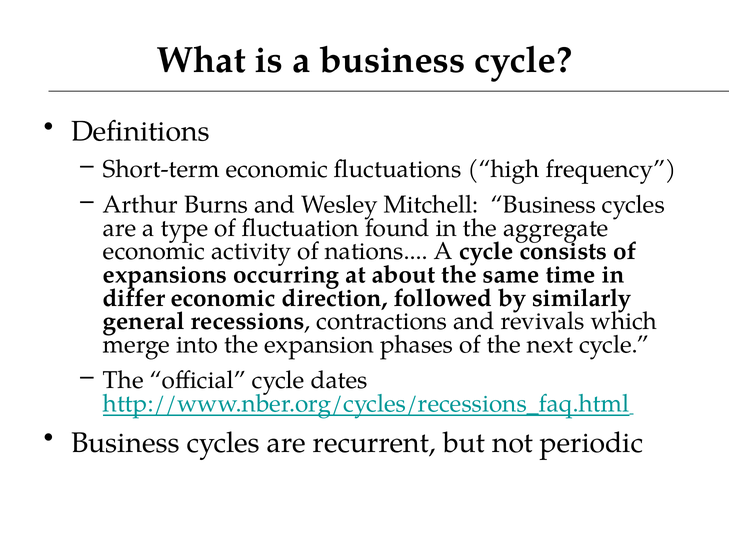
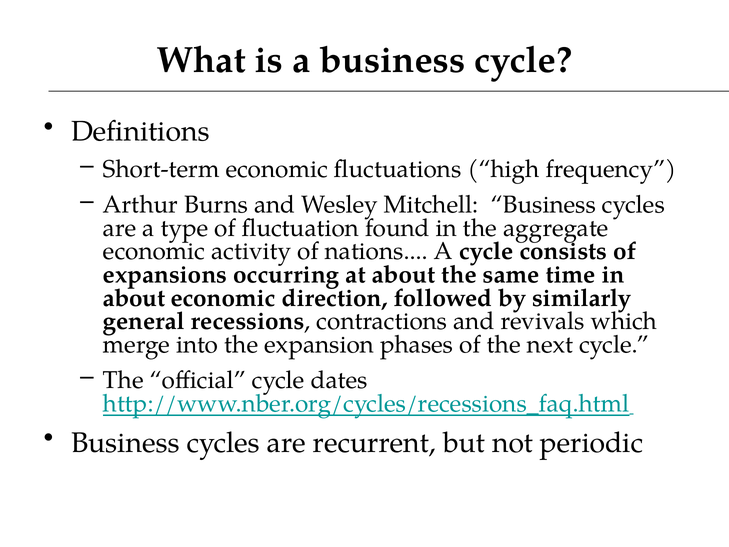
differ: differ -> about (134, 298)
